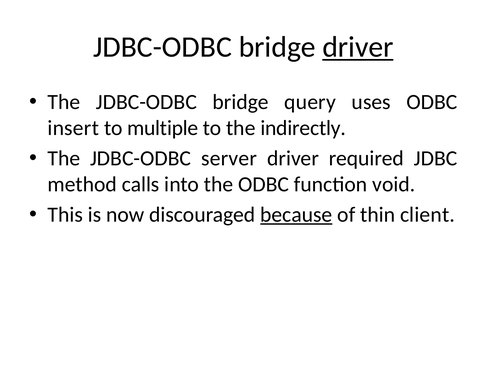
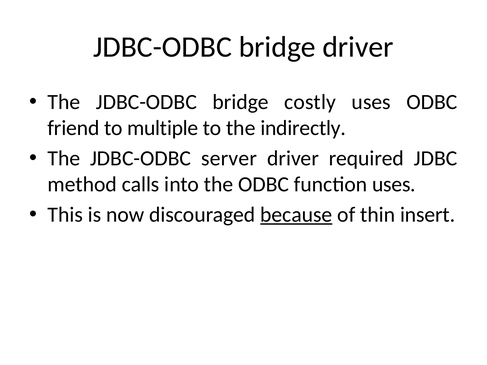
driver underline: present -> none (358, 47)
query: query -> costly (310, 102)
insert: insert -> friend (73, 128)
function void: void -> uses (394, 185)
client: client -> insert (428, 215)
